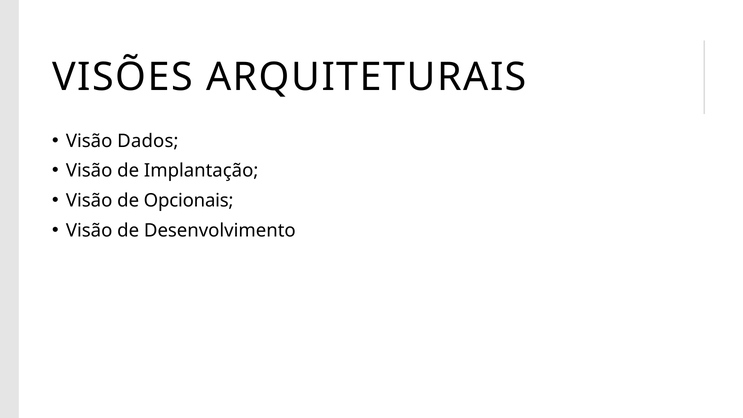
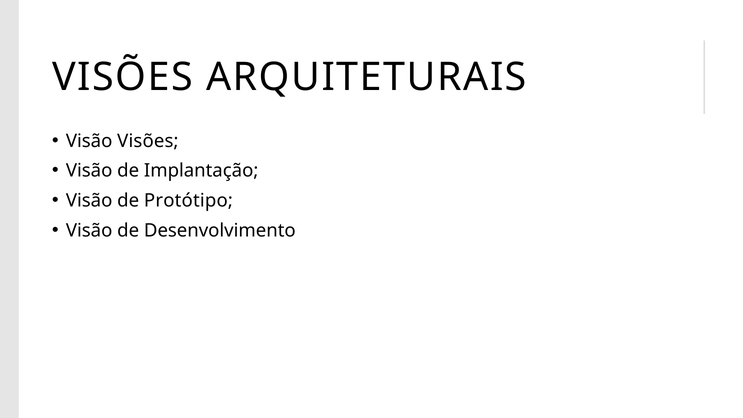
Visão Dados: Dados -> Visões (148, 141)
Opcionais: Opcionais -> Protótipo (188, 201)
